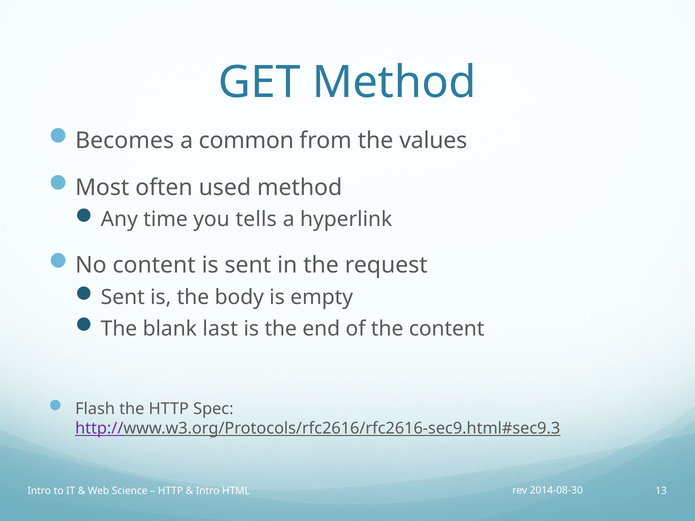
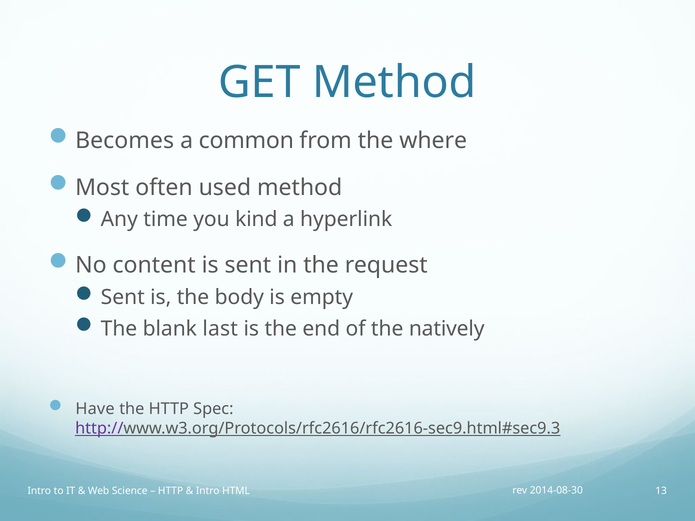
values: values -> where (433, 141)
tells: tells -> kind (256, 220)
the content: content -> natively (447, 329)
Flash: Flash -> Have (95, 409)
